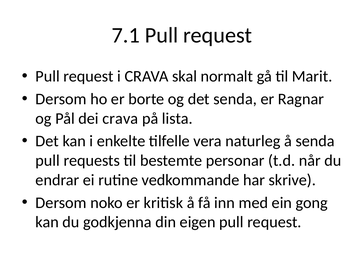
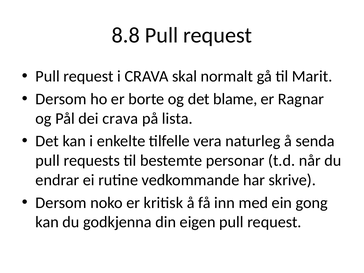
7.1: 7.1 -> 8.8 (126, 35)
det senda: senda -> blame (235, 99)
